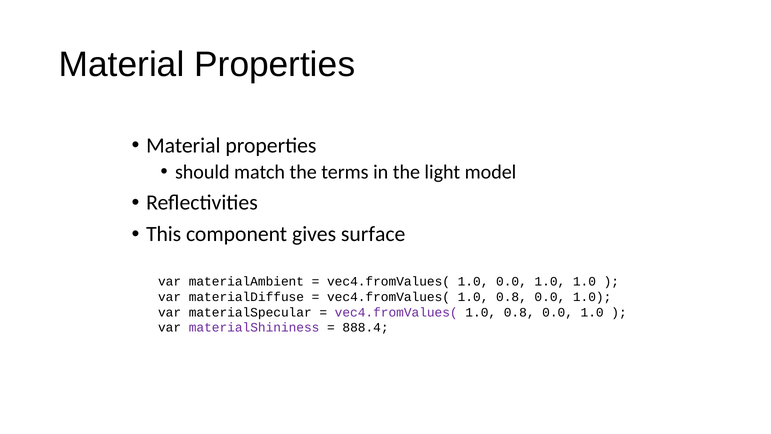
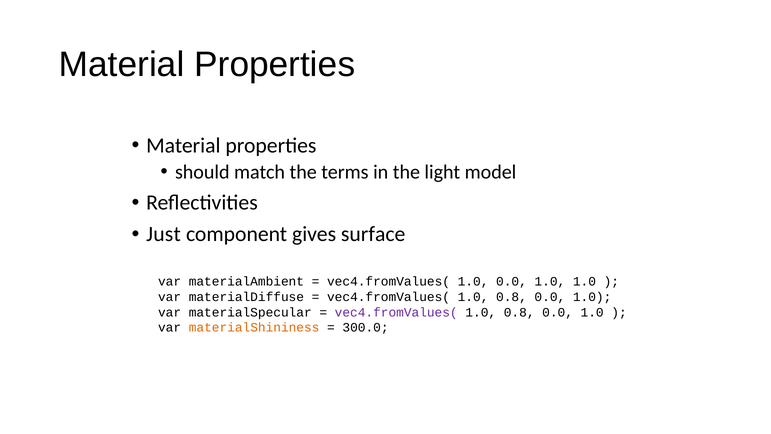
This: This -> Just (163, 234)
materialShininess colour: purple -> orange (254, 328)
888.4: 888.4 -> 300.0 (366, 328)
